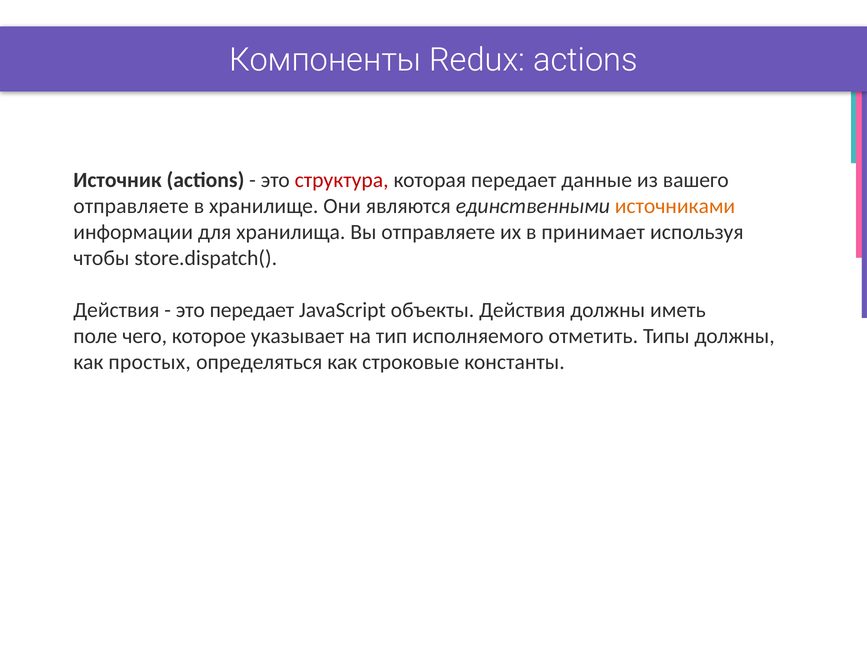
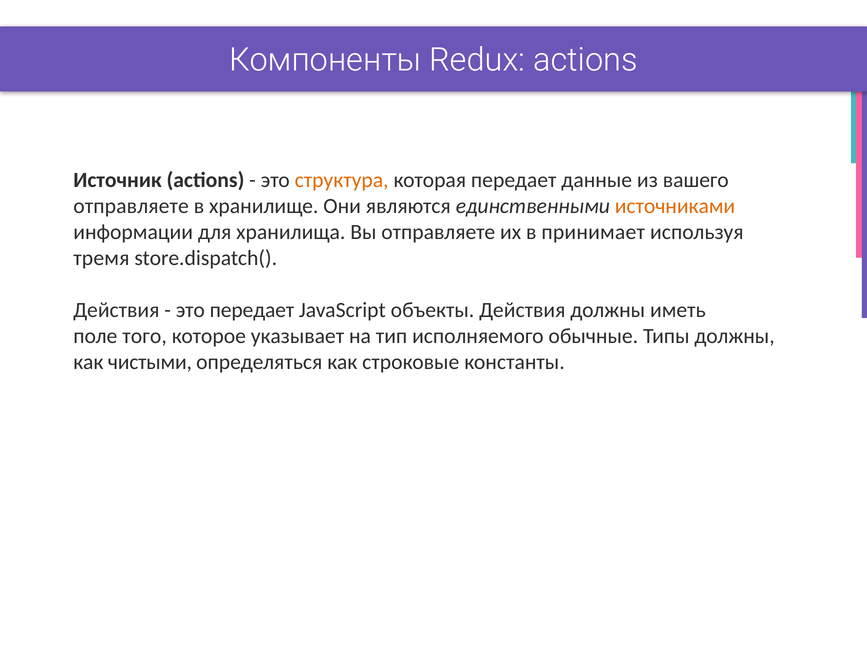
структура colour: red -> orange (342, 180)
чтобы: чтобы -> тремя (101, 258)
чего: чего -> того (145, 336)
отметить: отметить -> обычные (593, 336)
простых: простых -> чистыми (150, 362)
